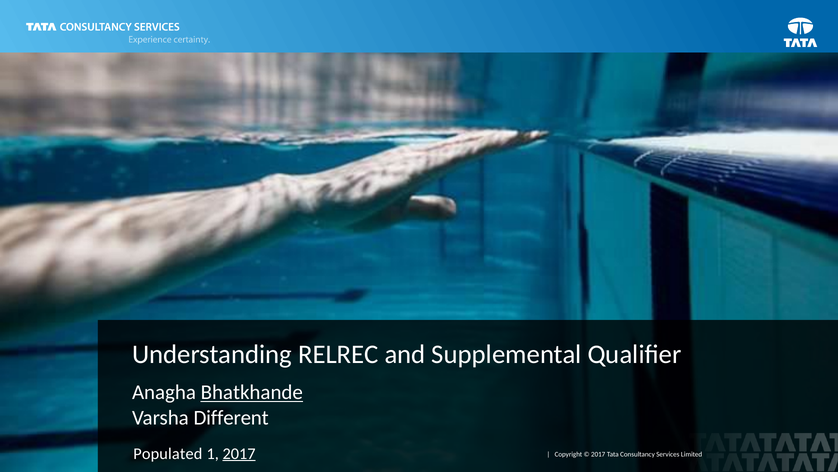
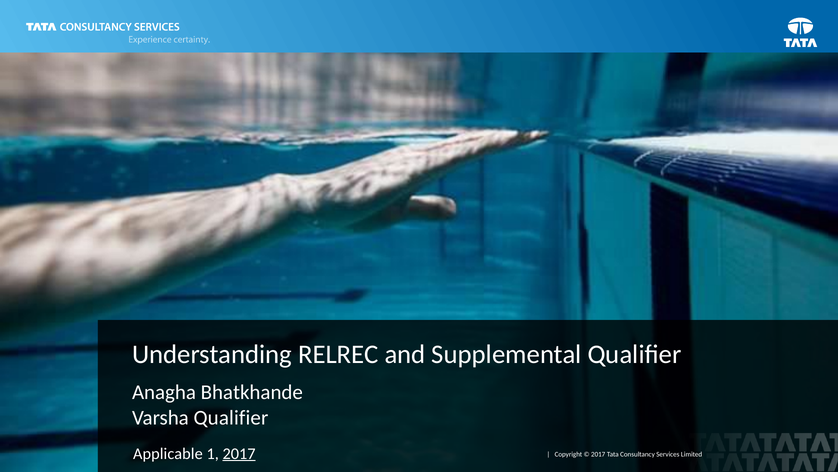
Bhatkhande underline: present -> none (252, 392)
Varsha Different: Different -> Qualifier (231, 417)
Populated: Populated -> Applicable (168, 453)
